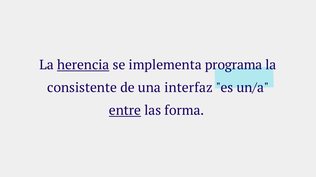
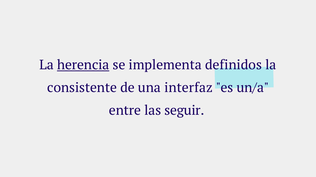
programa: programa -> definidos (233, 65)
entre underline: present -> none (125, 111)
forma: forma -> seguir (184, 111)
